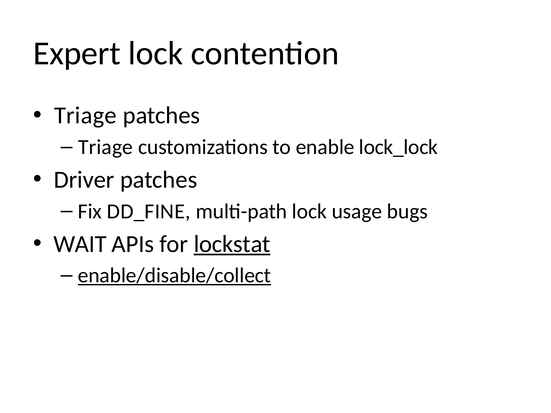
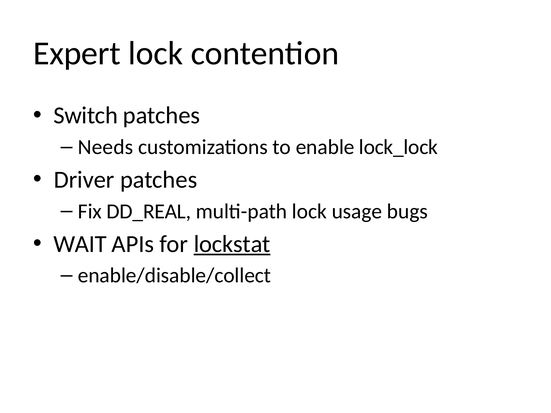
Triage: Triage -> Switch (86, 116)
Triage: Triage -> Needs (106, 147)
DD_FINE: DD_FINE -> DD_REAL (149, 211)
enable/disable/collect underline: present -> none (174, 276)
